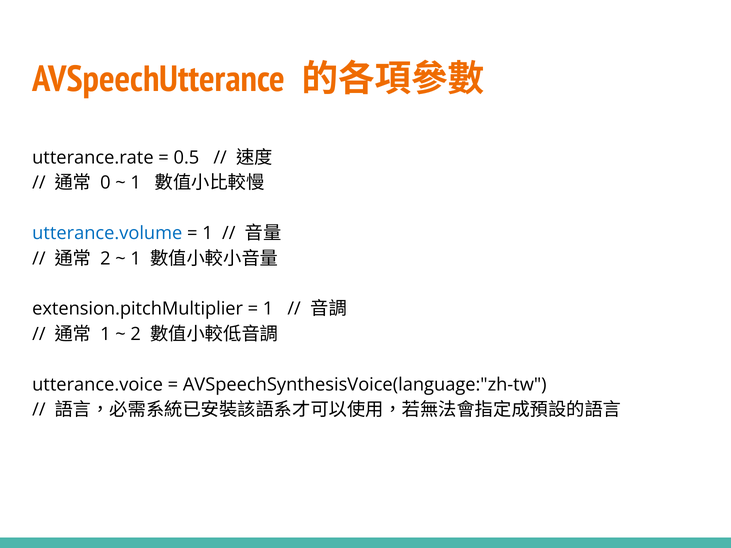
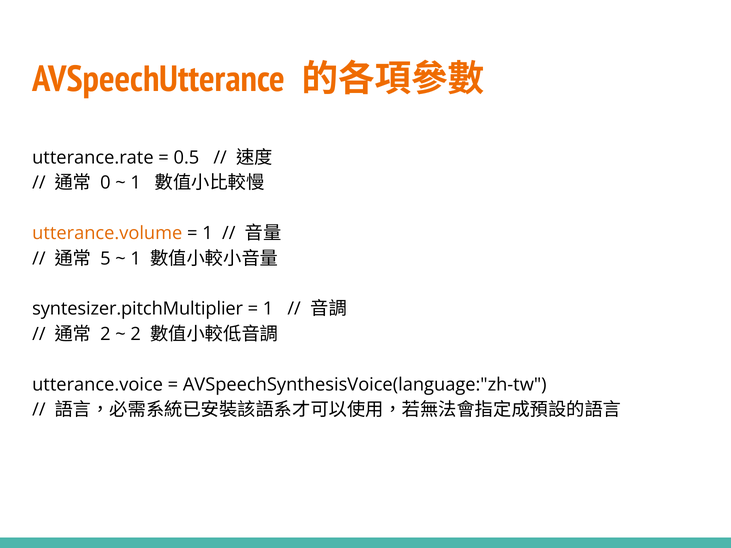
utterance.volume colour: blue -> orange (107, 233)
2: 2 -> 5 (105, 259)
extension.pitchMultiplier: extension.pitchMultiplier -> syntesizer.pitchMultiplier (138, 309)
1: 1 -> 2 (105, 334)
